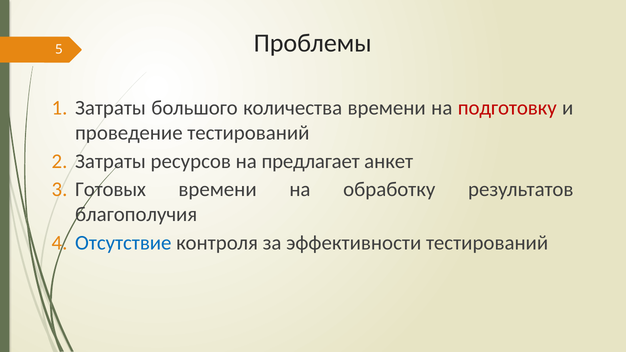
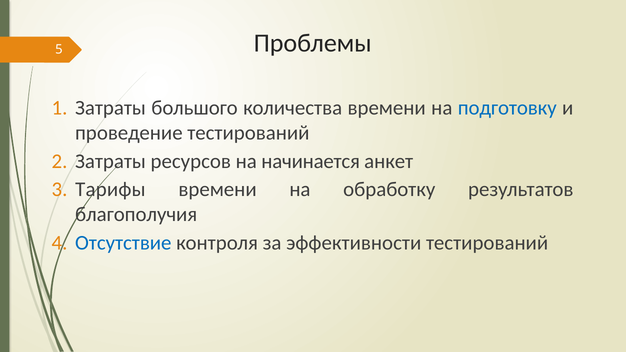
подготовку colour: red -> blue (507, 108)
предлагает: предлагает -> начинается (311, 161)
Готовых: Готовых -> Тарифы (110, 190)
